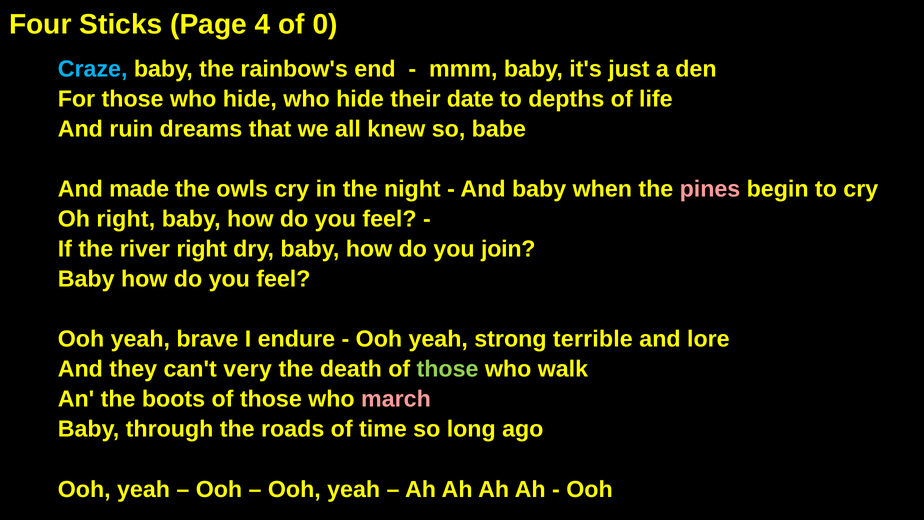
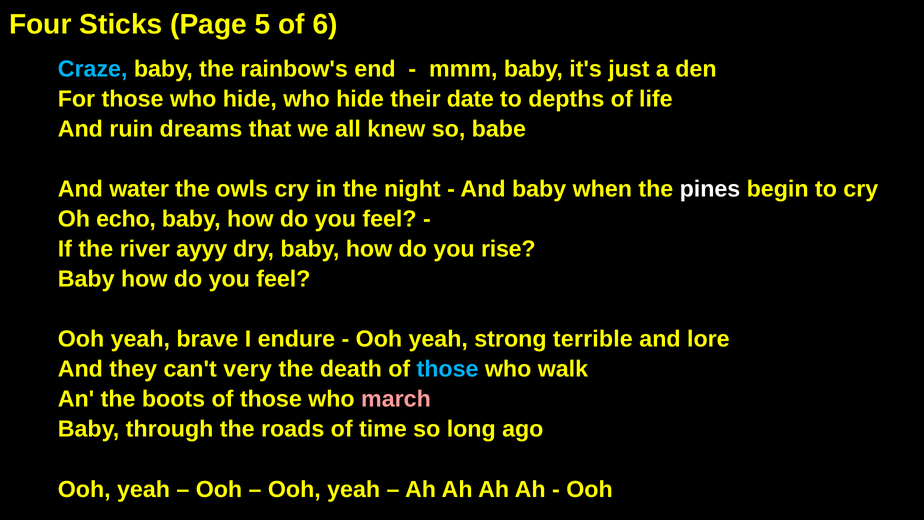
4: 4 -> 5 (263, 25)
0: 0 -> 6 (325, 25)
made: made -> water (139, 189)
pines colour: pink -> white (710, 189)
Oh right: right -> echo (126, 219)
river right: right -> ayyy (202, 249)
join: join -> rise (508, 249)
those colour: light green -> light blue (448, 369)
